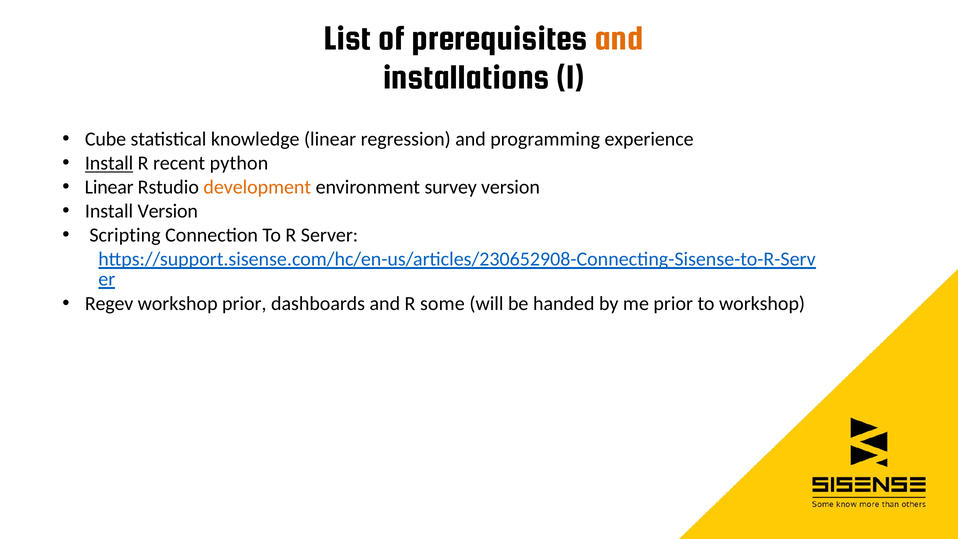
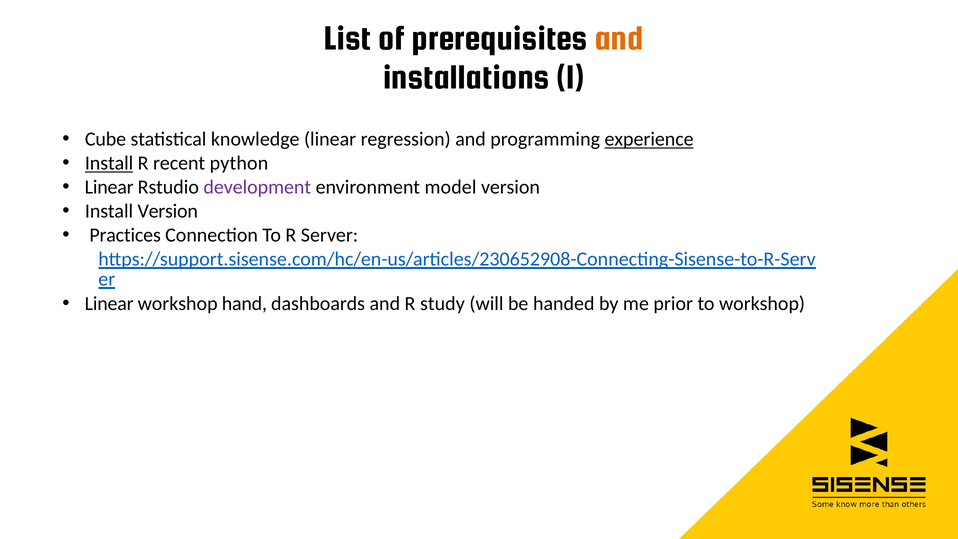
experience underline: none -> present (649, 139)
development colour: orange -> purple (257, 187)
survey: survey -> model (451, 187)
Scripting: Scripting -> Practices (125, 235)
Regev: Regev -> Linear (109, 304)
workshop prior: prior -> hand (244, 304)
some: some -> study (442, 304)
